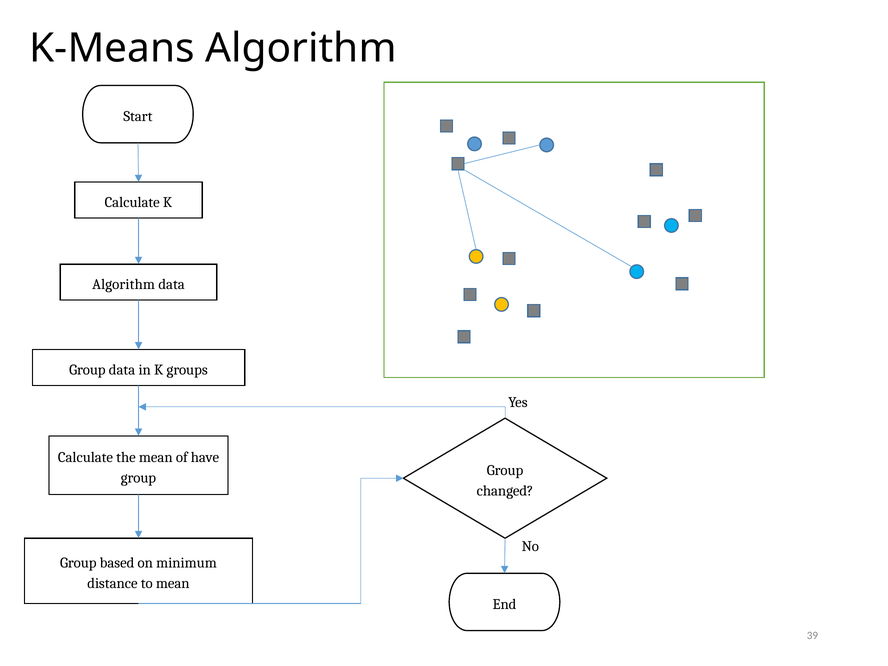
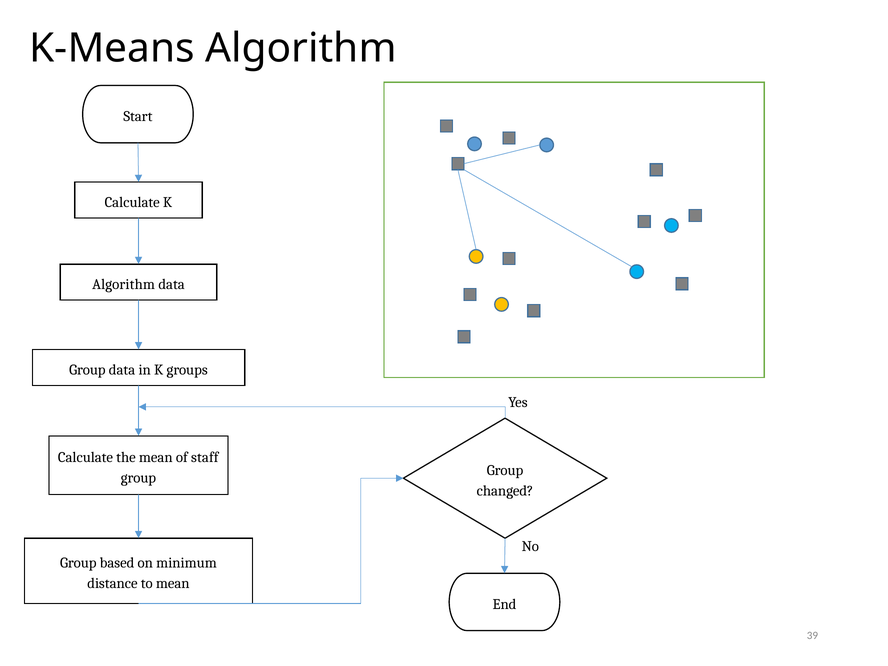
have: have -> staff (205, 457)
